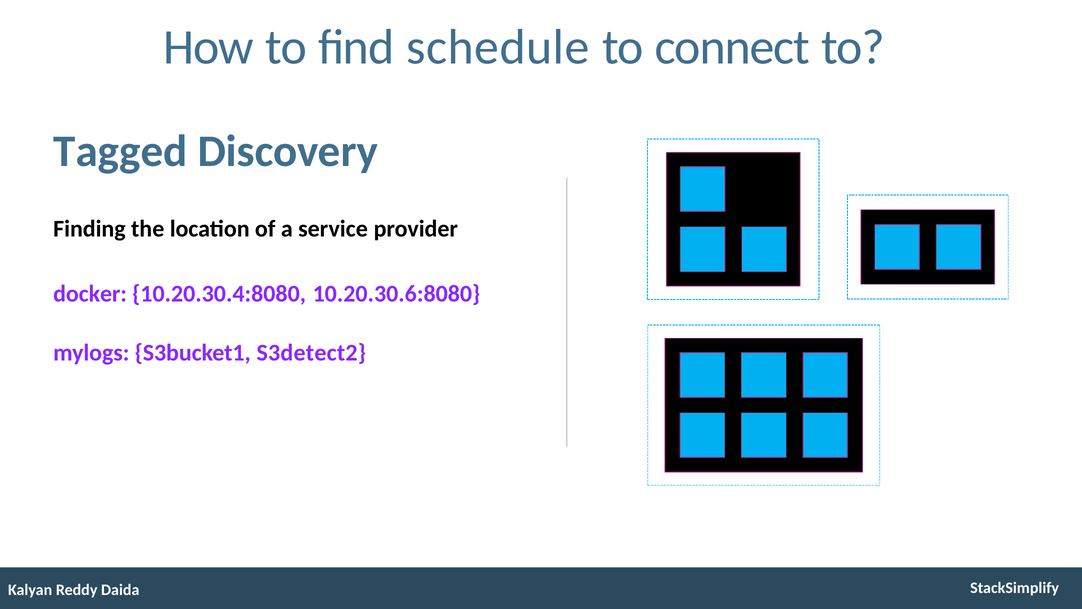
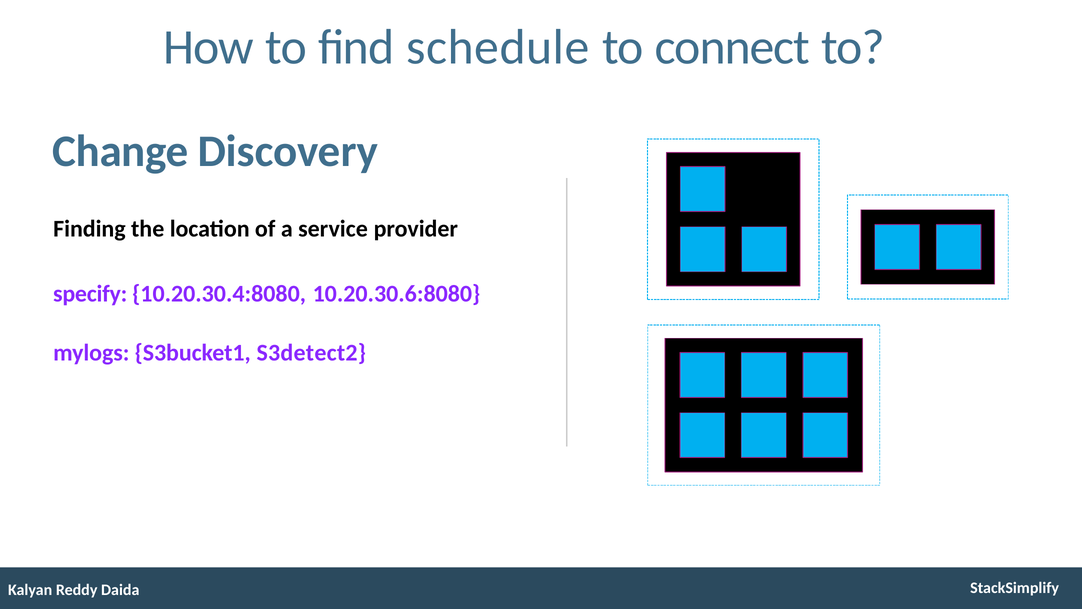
Tagged: Tagged -> Change (121, 151)
docker: docker -> specify (90, 293)
